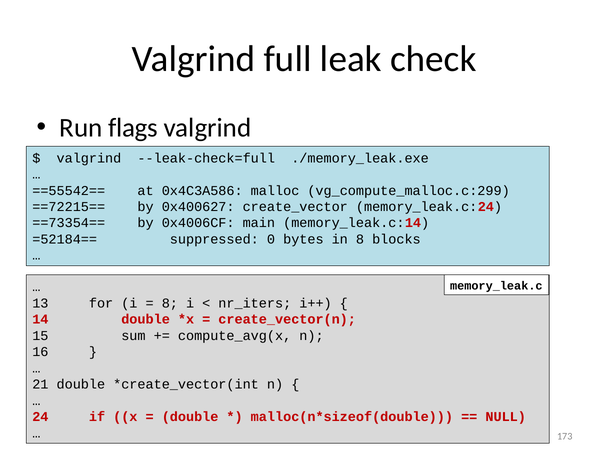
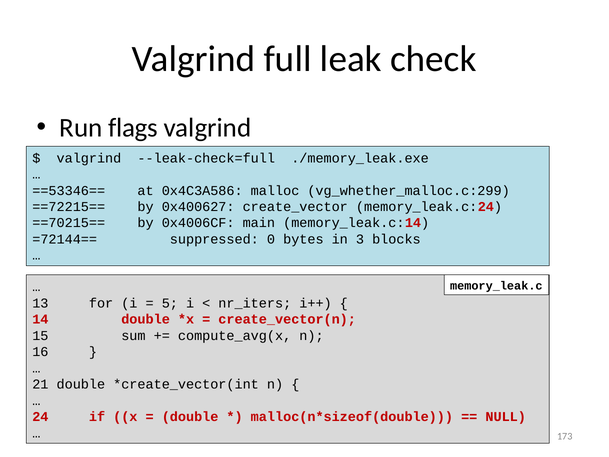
==55542==: ==55542== -> ==53346== (69, 190)
vg_compute_malloc.c:299: vg_compute_malloc.c:299 -> vg_whether_malloc.c:299 (409, 190)
==73354==: ==73354== -> ==70215== (69, 223)
=52184==: =52184== -> =72144== (65, 239)
in 8: 8 -> 3 (360, 239)
8: 8 -> 5 (170, 303)
